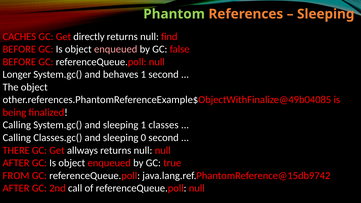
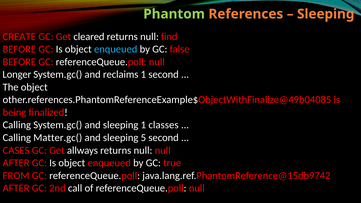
CACHES: CACHES -> CREATE (19, 37)
directly: directly -> cleared (89, 37)
enqueued colour: pink -> light blue (116, 49)
behaves: behaves -> reclaims (121, 74)
Classes.gc(: Classes.gc( -> Matter.gc( (58, 138)
0: 0 -> 5 (143, 138)
THERE: THERE -> CASES (16, 150)
